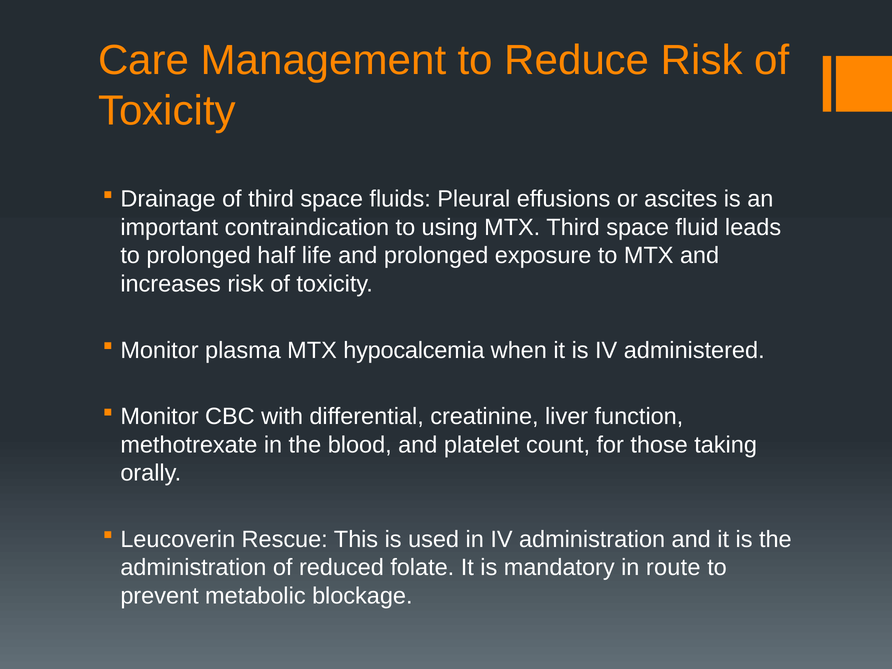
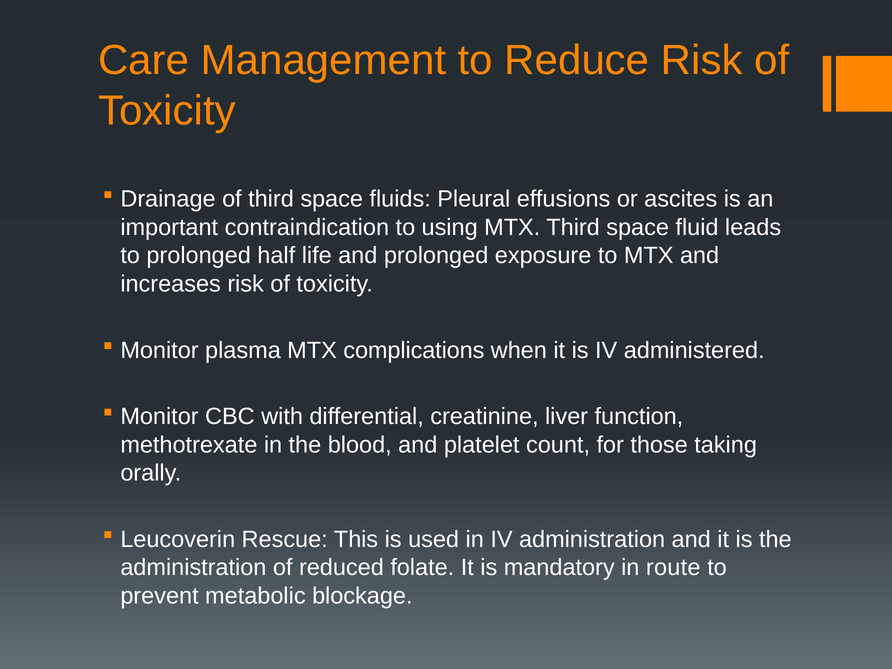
hypocalcemia: hypocalcemia -> complications (414, 350)
